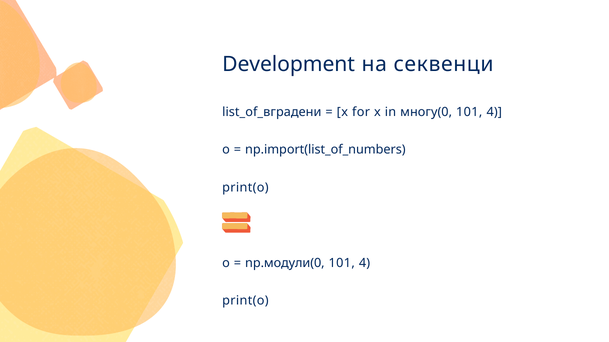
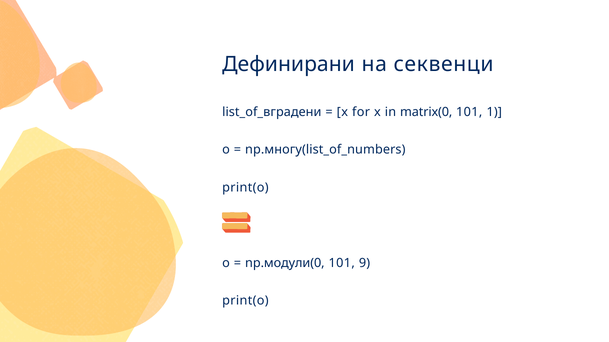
Development: Development -> Дефинирани (289, 64)
многу(0: многу(0 -> matrix(0 (426, 112)
4: 4 -> 1 (494, 112)
np.import(list_of_numbers: np.import(list_of_numbers -> np.многу(list_of_numbers (325, 150)
4: 4 -> 9 (364, 263)
